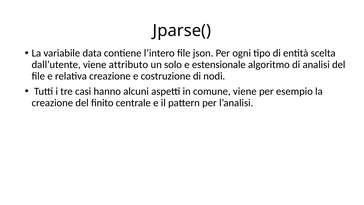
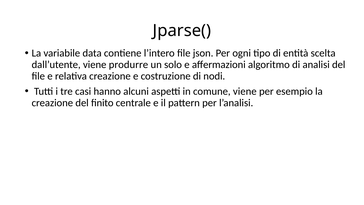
attributo: attributo -> produrre (128, 65)
estensionale: estensionale -> aﬀermazioni (219, 65)
